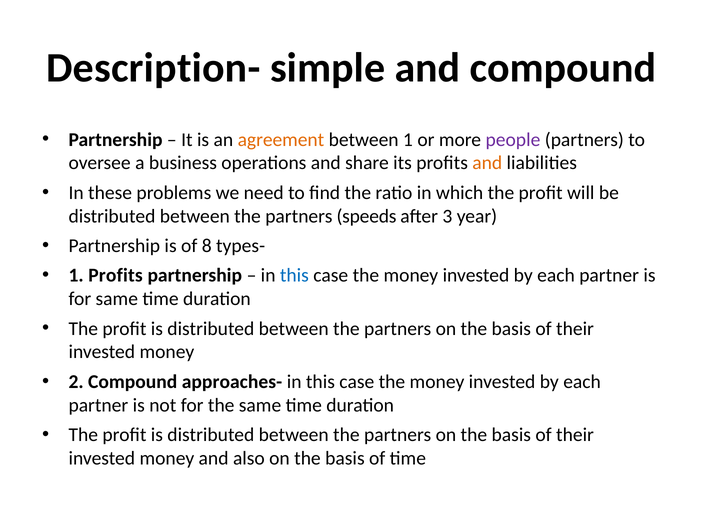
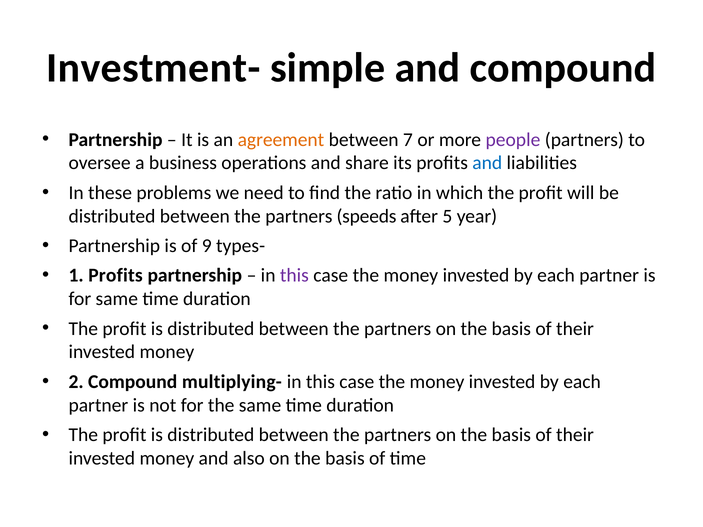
Description-: Description- -> Investment- (153, 68)
between 1: 1 -> 7 (408, 140)
and colour: orange -> blue (487, 163)
3: 3 -> 5 (447, 216)
8: 8 -> 9 (207, 246)
this colour: blue -> purple (294, 276)
approaches-: approaches- -> multiplying- (232, 382)
